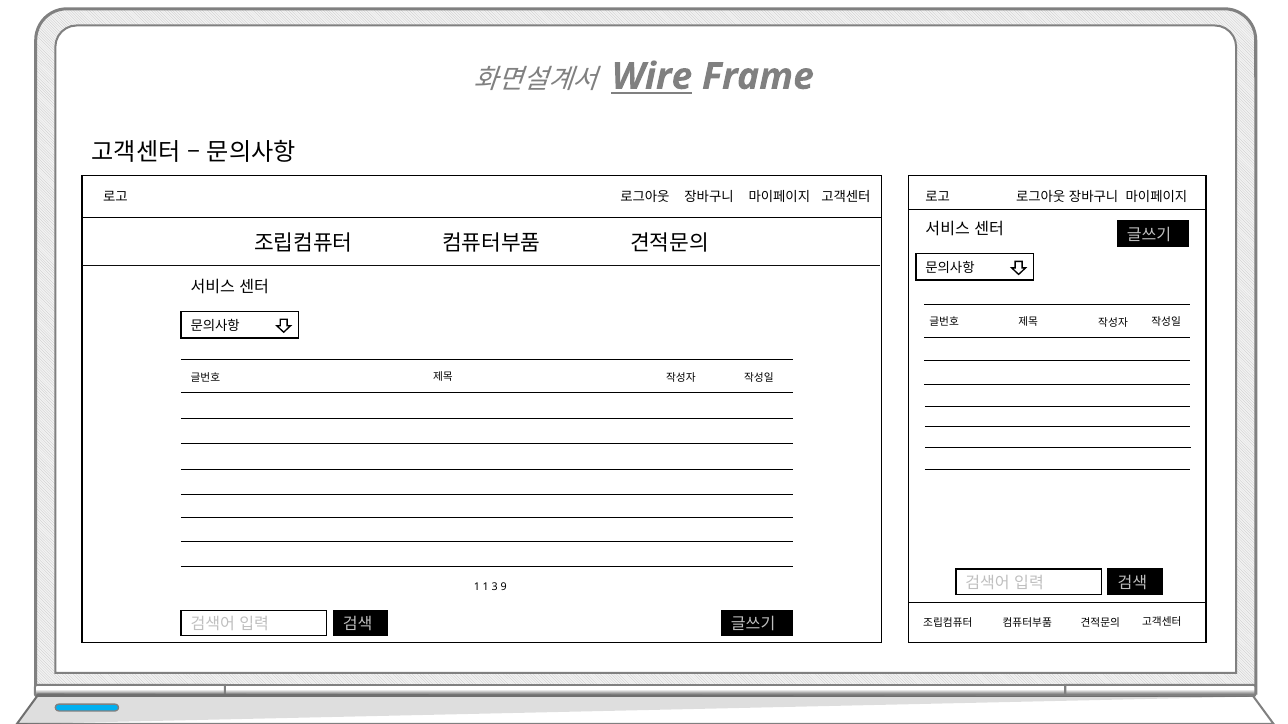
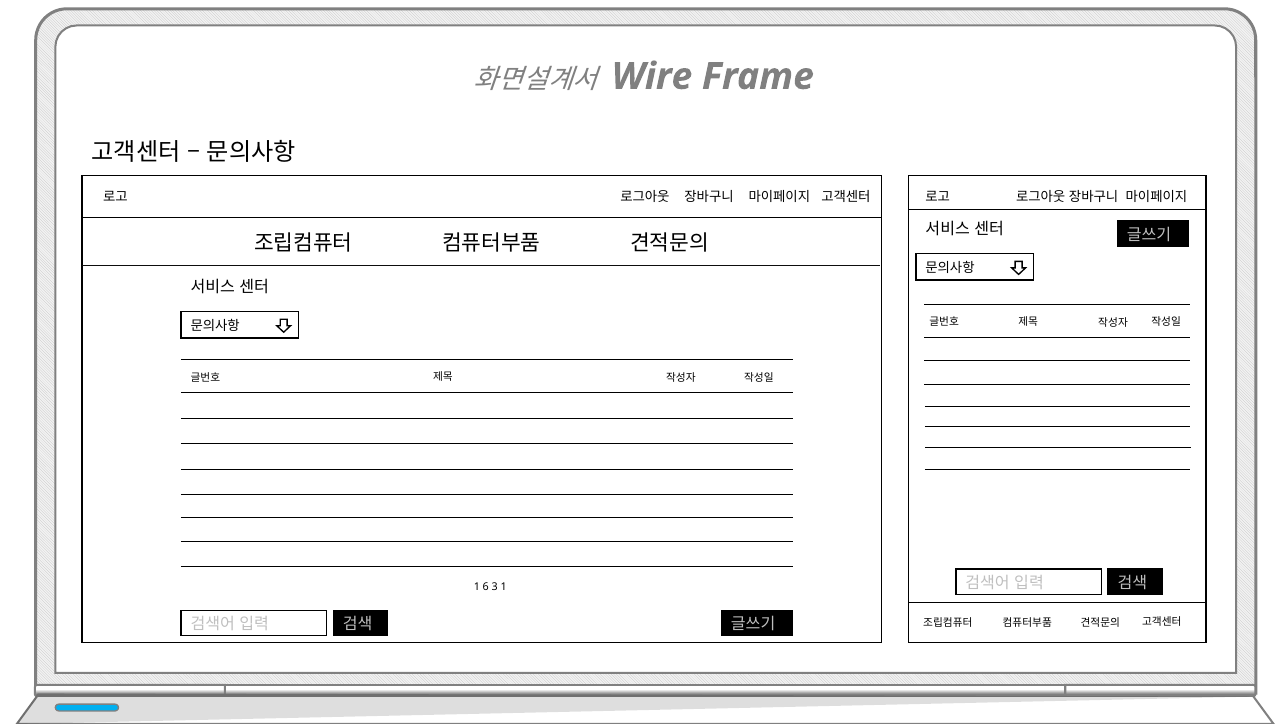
Wire underline: present -> none (652, 77)
1 1: 1 -> 6 (486, 587)
3 9: 9 -> 1 (504, 587)
